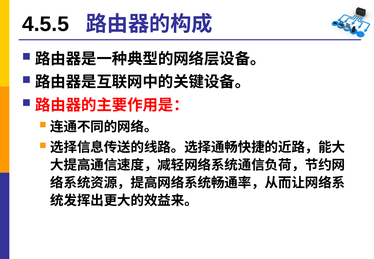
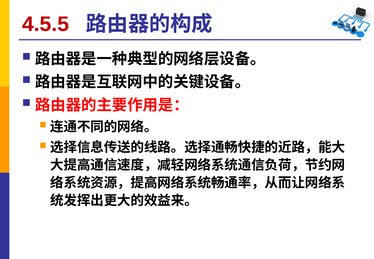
4.5.5 colour: black -> red (46, 24)
